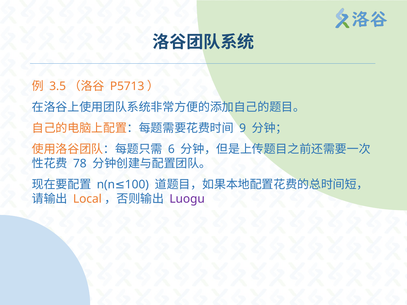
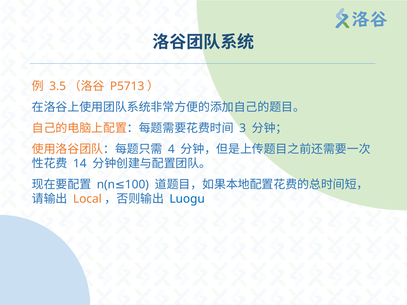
9: 9 -> 3 (243, 128)
6: 6 -> 4 (171, 149)
78: 78 -> 14 (80, 164)
Luogu colour: purple -> blue (187, 199)
